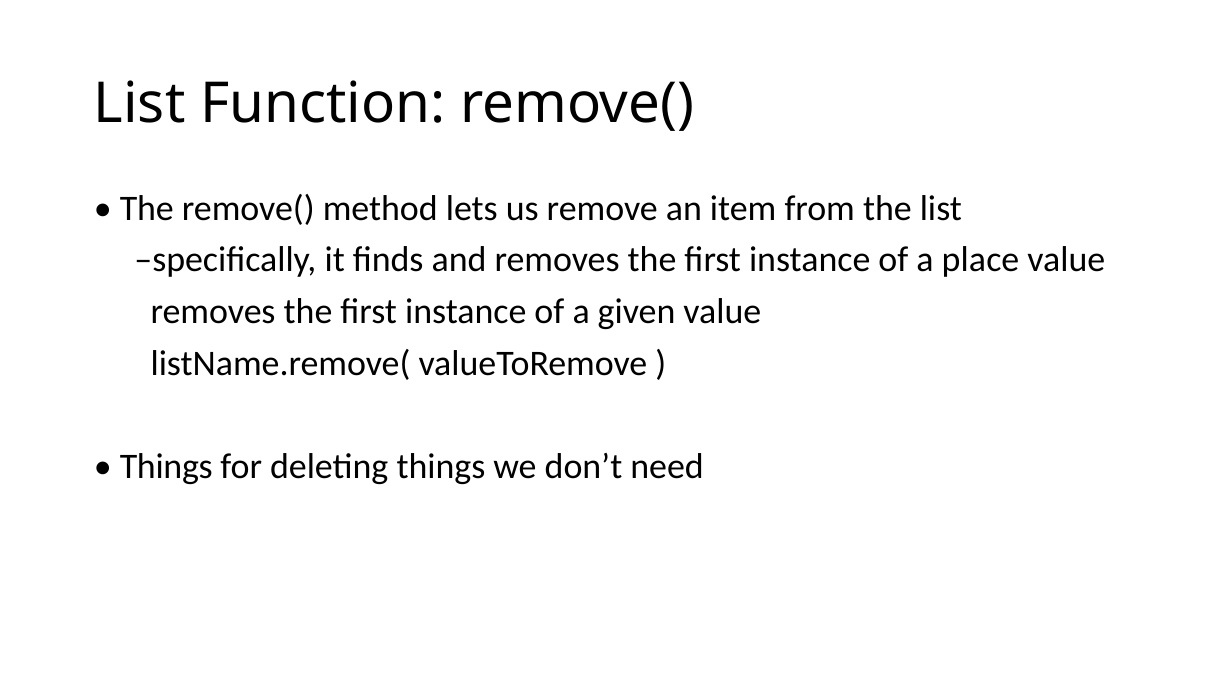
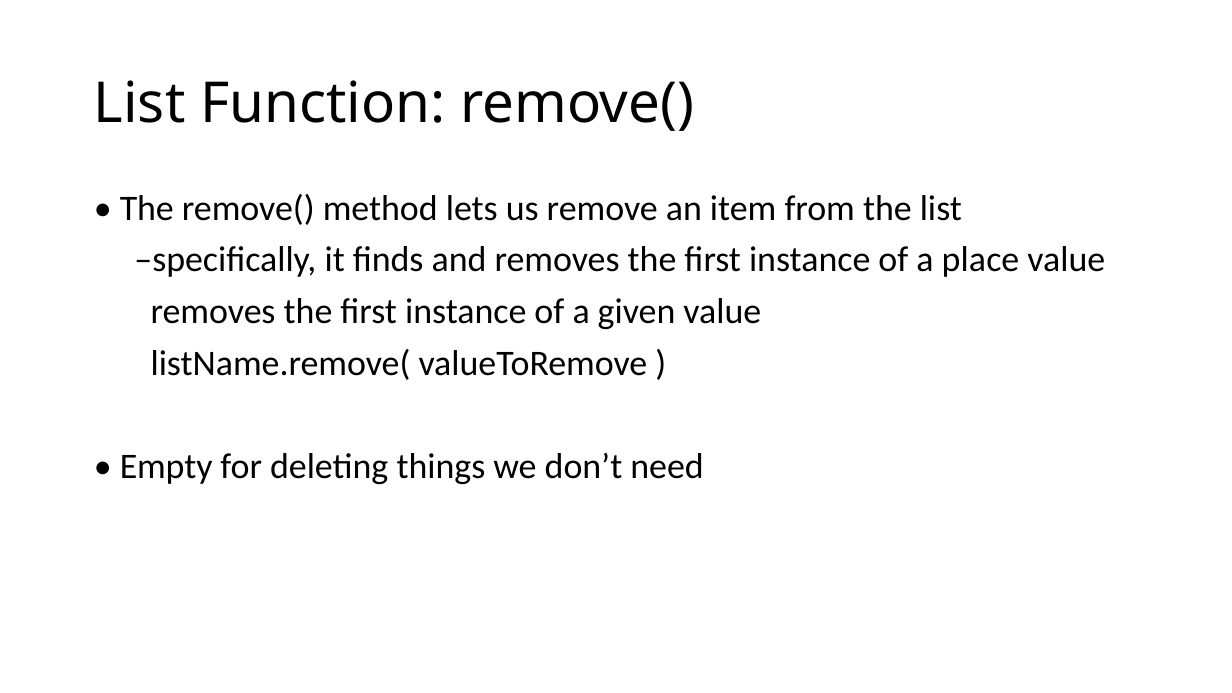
Things: Things -> Empty (166, 467)
